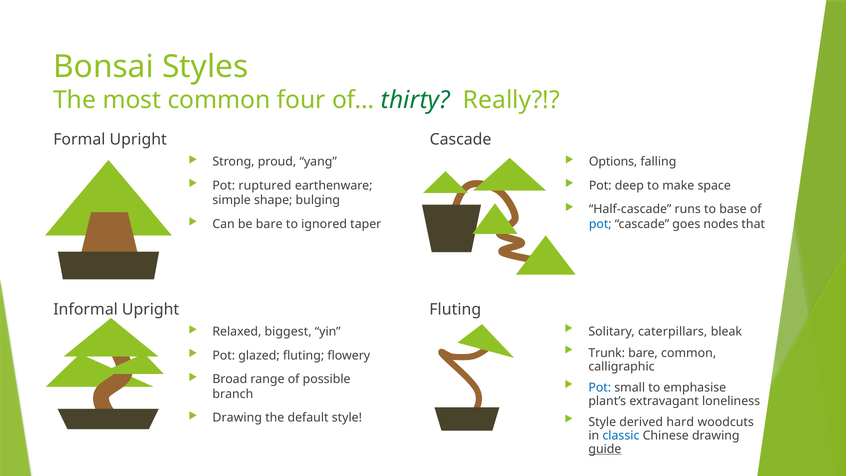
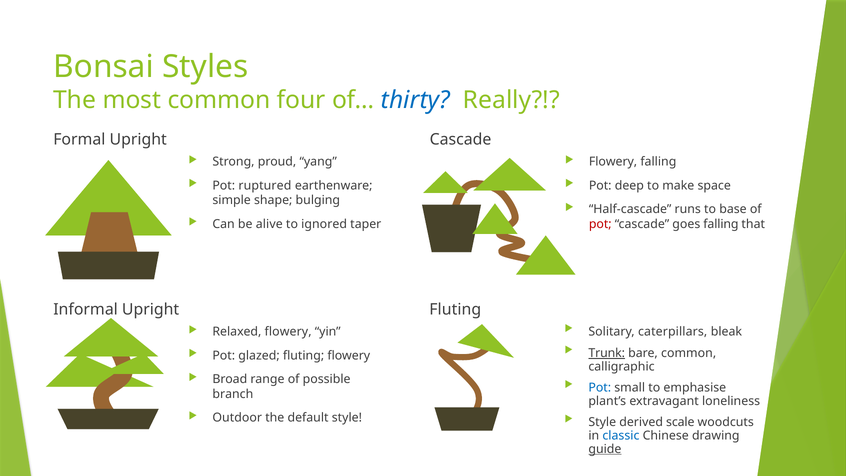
thirty colour: green -> blue (415, 100)
Options: Options -> Flowery (613, 162)
be bare: bare -> alive (269, 224)
pot colour: blue -> red (600, 224)
goes nodes: nodes -> falling (721, 224)
Relaxed biggest: biggest -> flowery (288, 332)
Trunk underline: none -> present (607, 353)
Drawing: Drawing -> Outdoor (237, 418)
hard: hard -> scale (680, 422)
